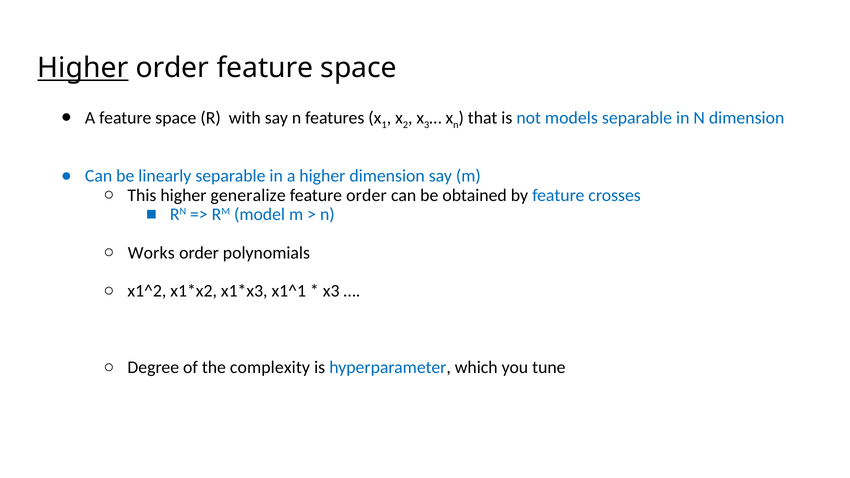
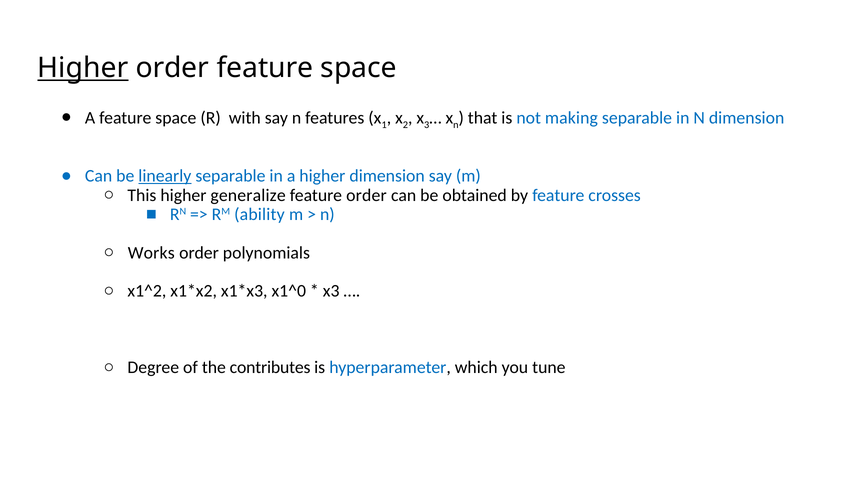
models: models -> making (571, 118)
linearly underline: none -> present (165, 176)
model: model -> ability (259, 214)
x1^1: x1^1 -> x1^0 (289, 291)
complexity: complexity -> contributes (270, 368)
